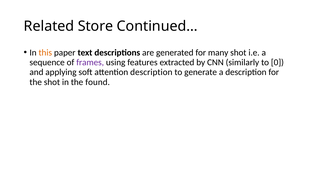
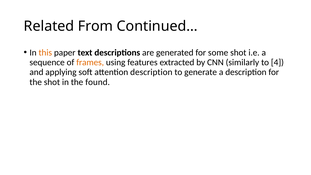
Store: Store -> From (95, 26)
many: many -> some (218, 53)
frames colour: purple -> orange (90, 62)
0: 0 -> 4 (277, 62)
